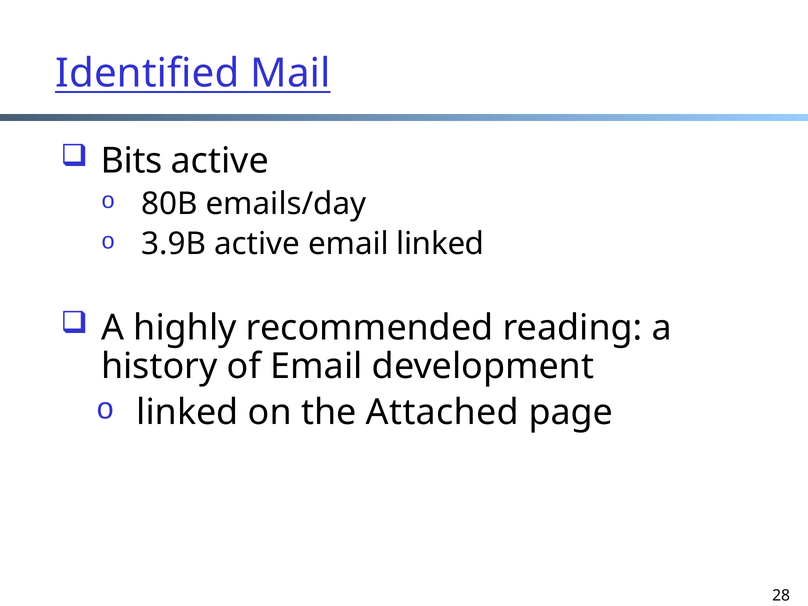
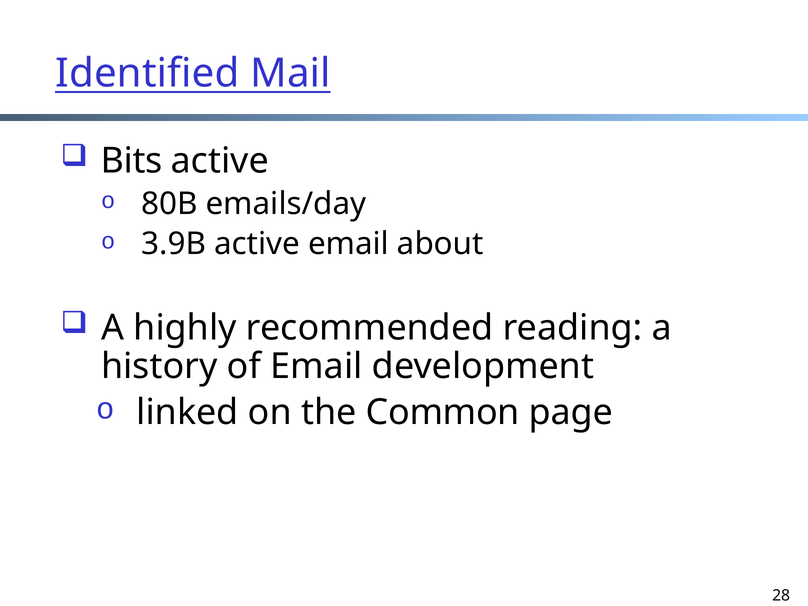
email linked: linked -> about (440, 244)
Attached: Attached -> Common (443, 413)
